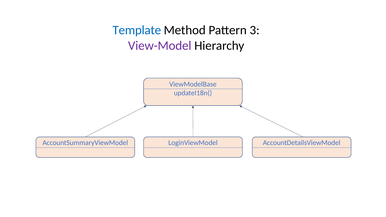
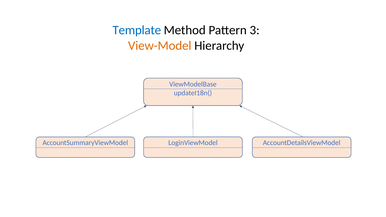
View-Model colour: purple -> orange (160, 46)
